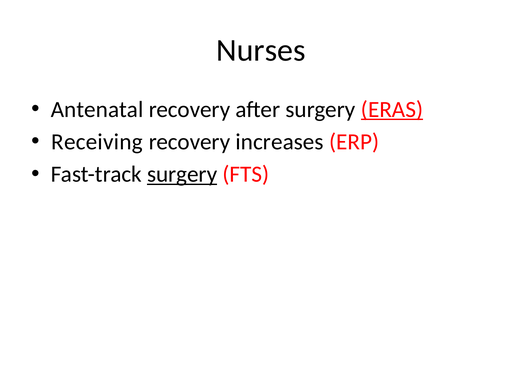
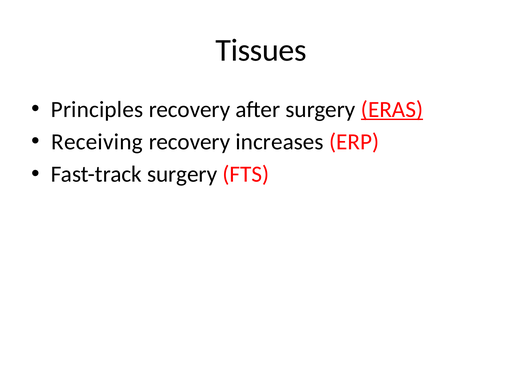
Nurses: Nurses -> Tissues (261, 51)
Antenatal: Antenatal -> Principles (97, 110)
surgery underline: present -> none (182, 174)
